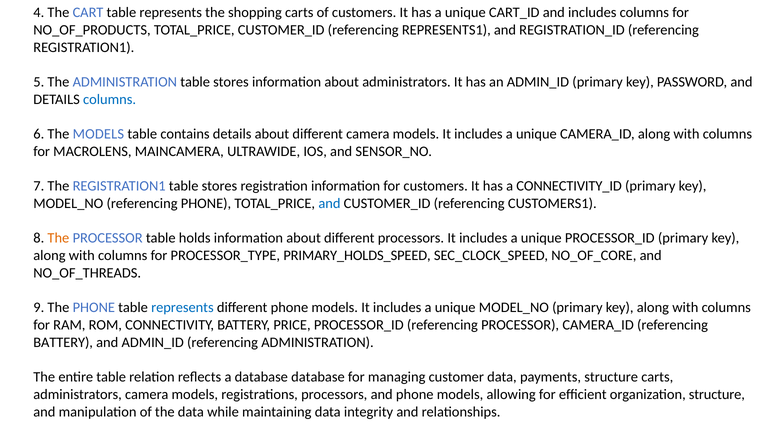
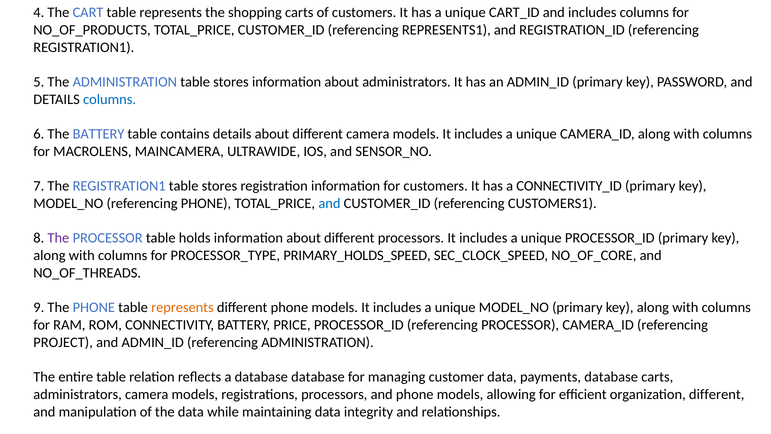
The MODELS: MODELS -> BATTERY (98, 134)
The colour: orange -> purple (58, 238)
represents colour: blue -> orange (182, 307)
BATTERY: BATTERY -> PROJECT (63, 342)
payments structure: structure -> database (611, 377)
organization structure: structure -> different (717, 394)
